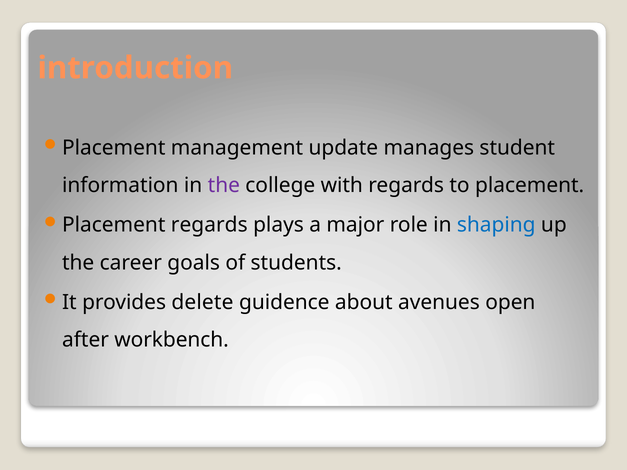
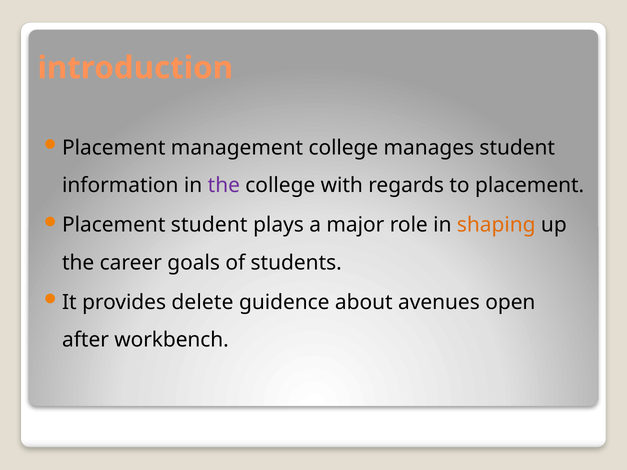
management update: update -> college (343, 148)
Placement regards: regards -> student (209, 225)
shaping colour: blue -> orange (496, 225)
